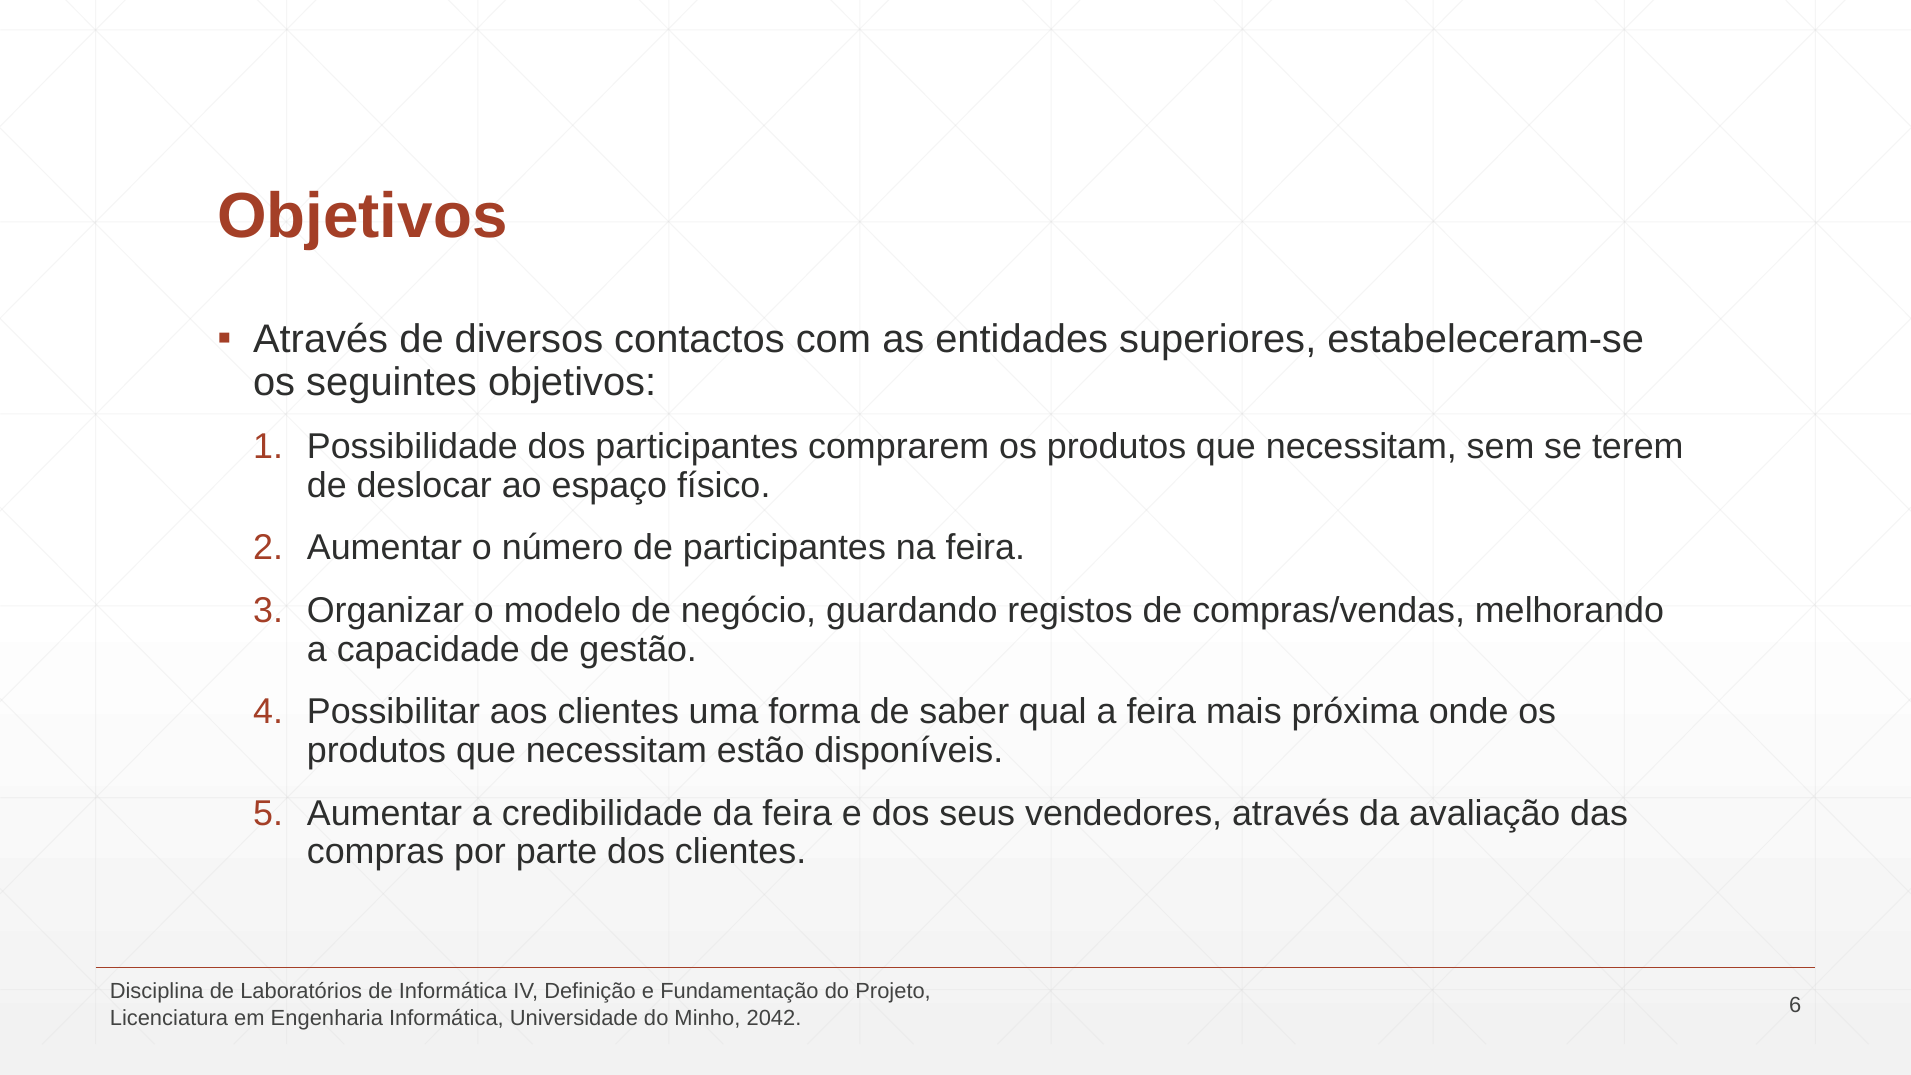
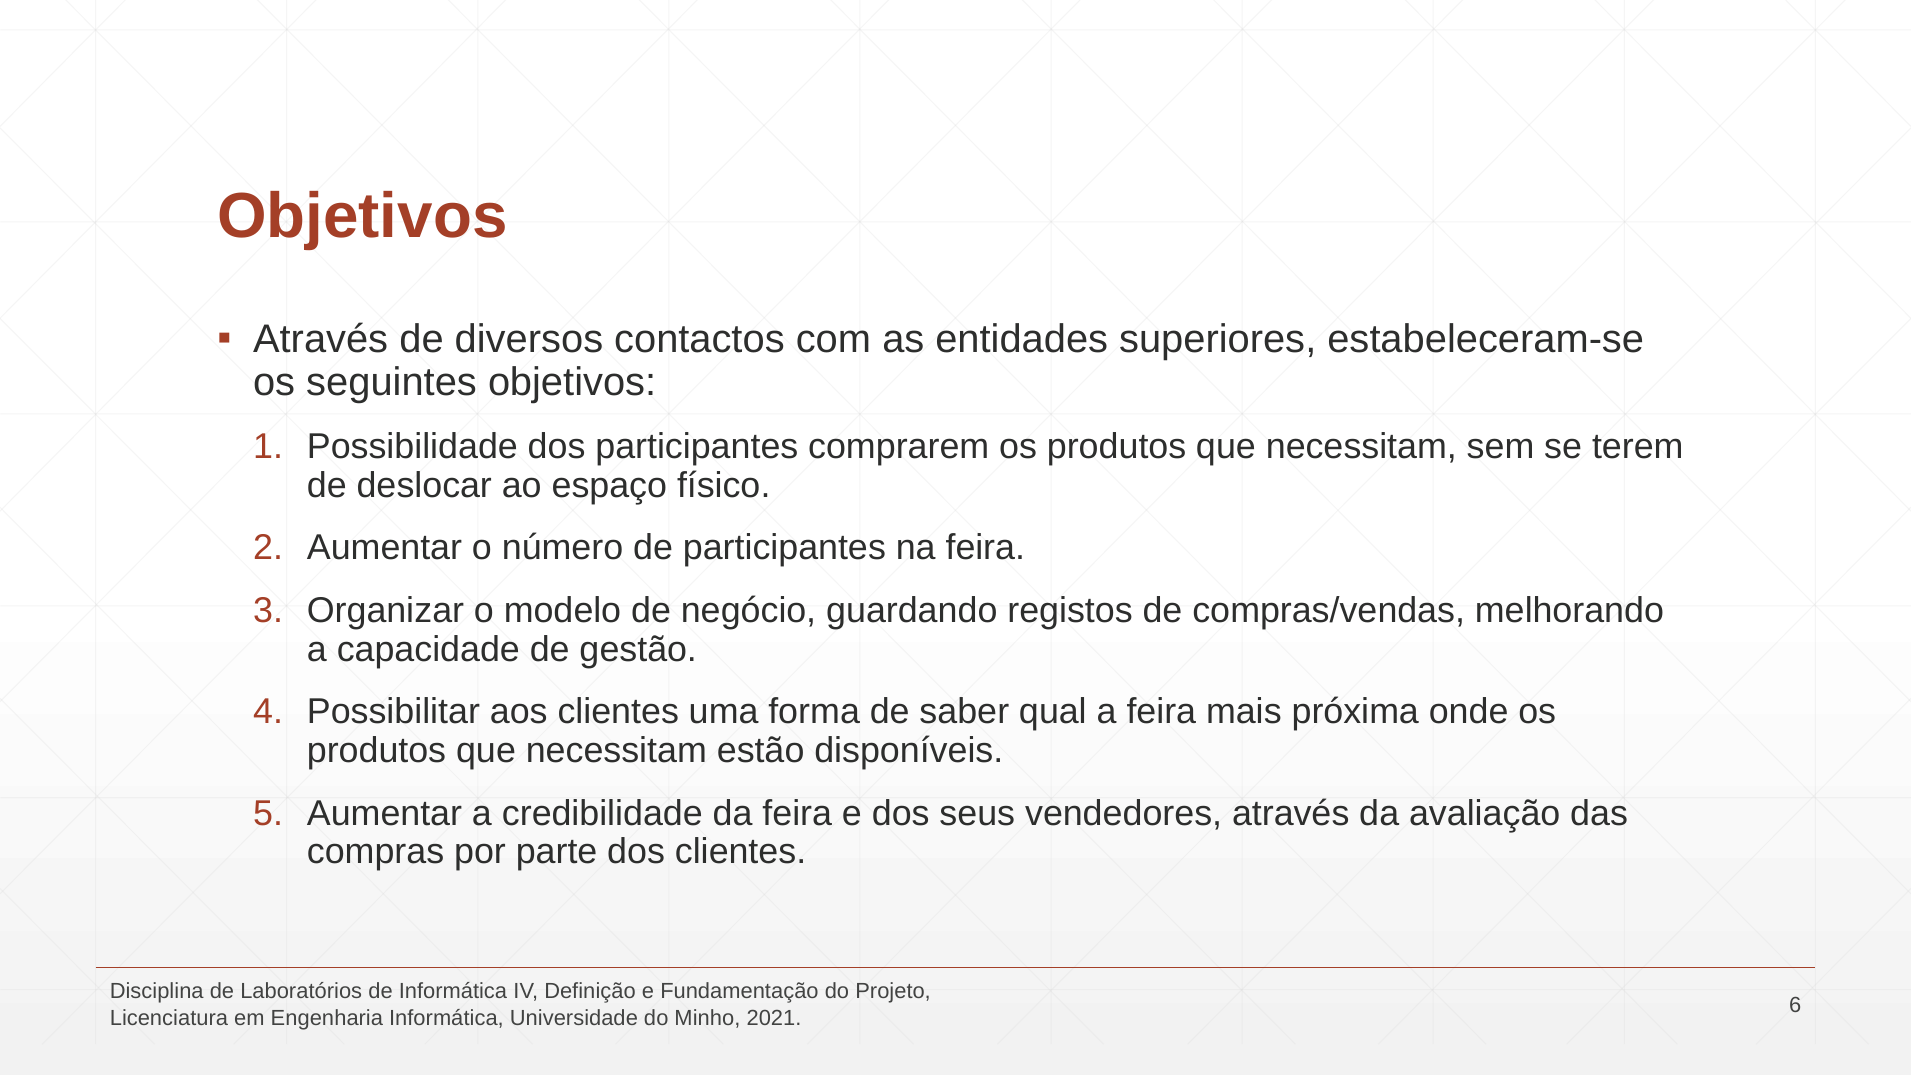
2042: 2042 -> 2021 (774, 1018)
